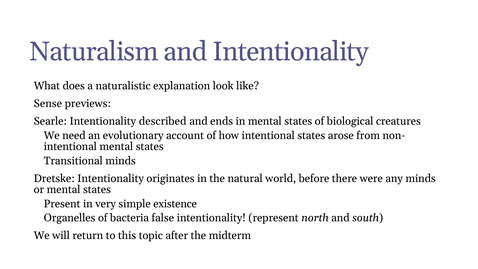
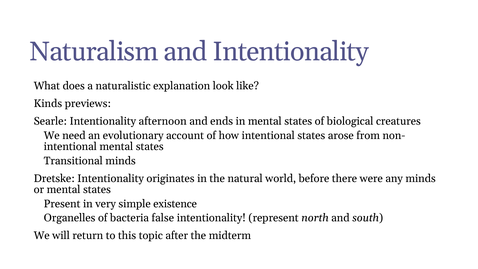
Sense: Sense -> Kinds (48, 104)
described: described -> afternoon (163, 121)
